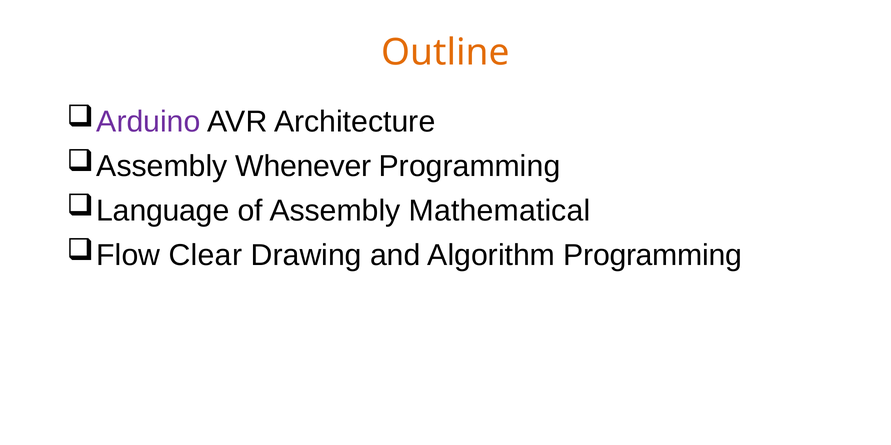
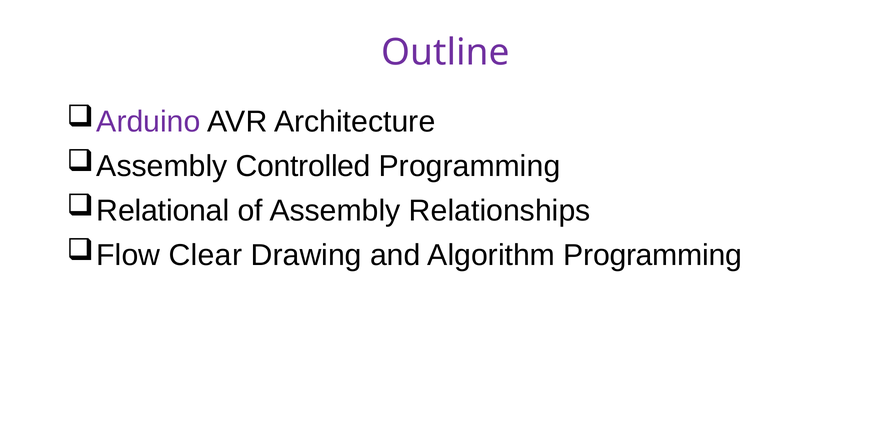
Outline colour: orange -> purple (445, 52)
Whenever: Whenever -> Controlled (303, 166)
Language: Language -> Relational (163, 211)
Mathematical: Mathematical -> Relationships (500, 211)
